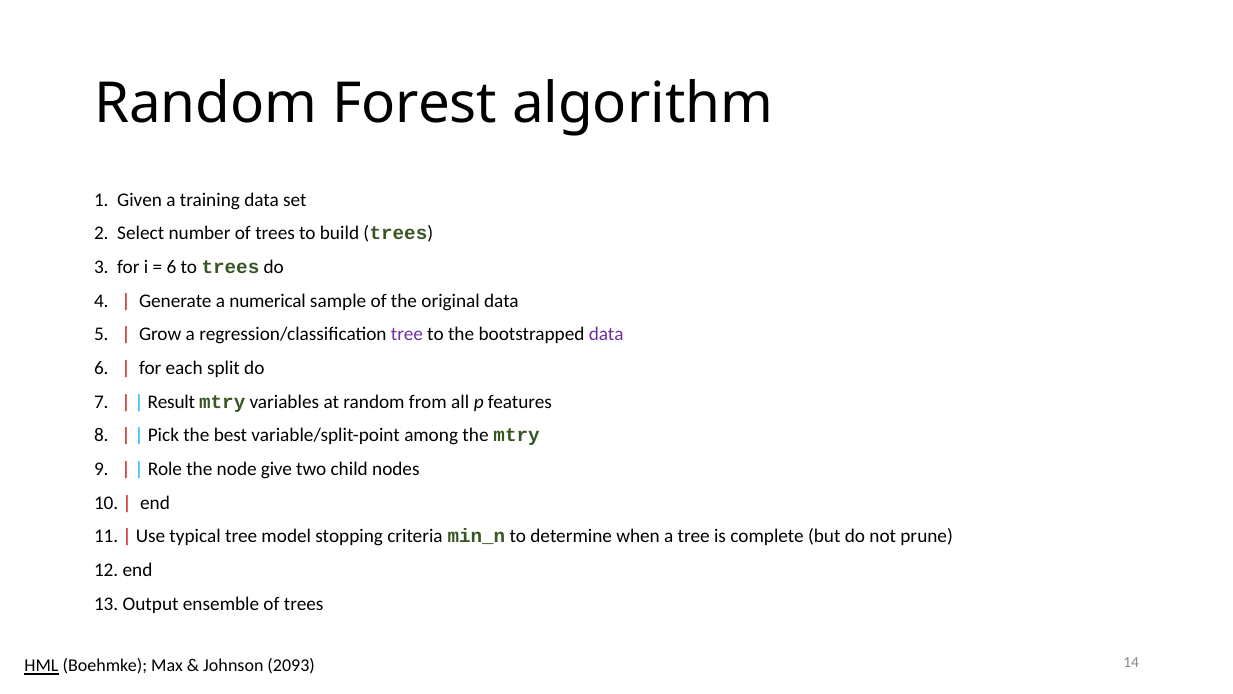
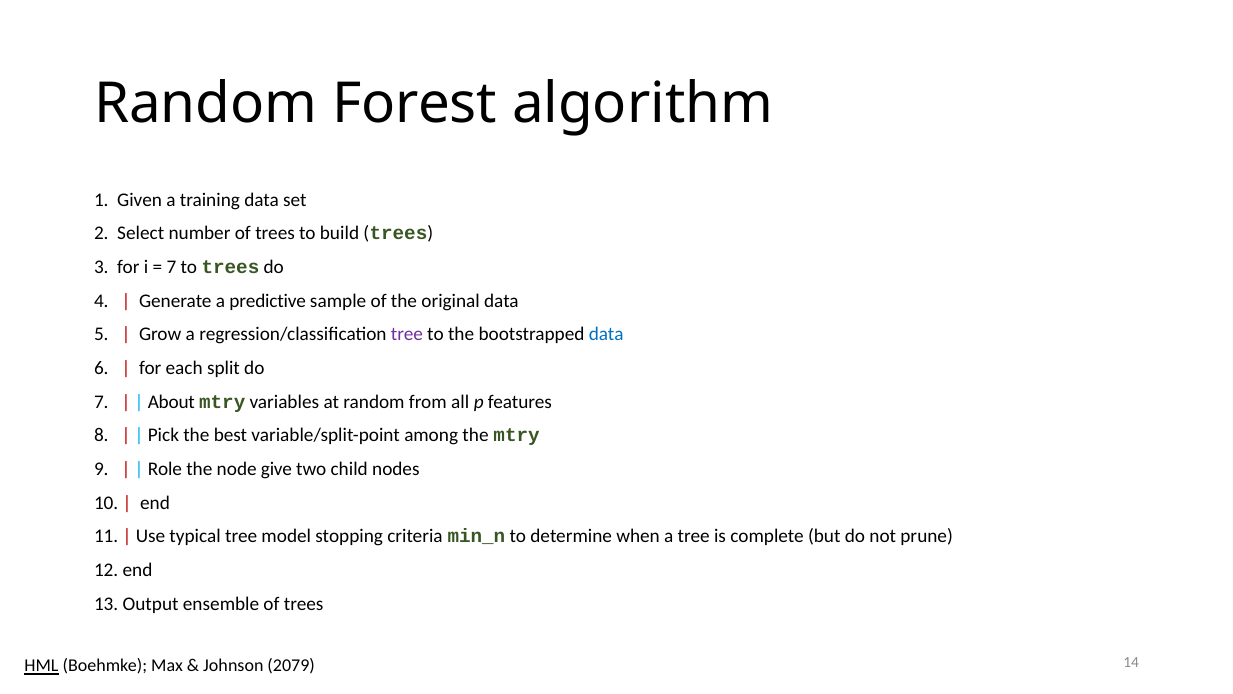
6: 6 -> 7 (172, 267)
numerical: numerical -> predictive (268, 301)
data colour: purple -> blue (606, 334)
Result: Result -> About (171, 402)
2093: 2093 -> 2079 (291, 665)
